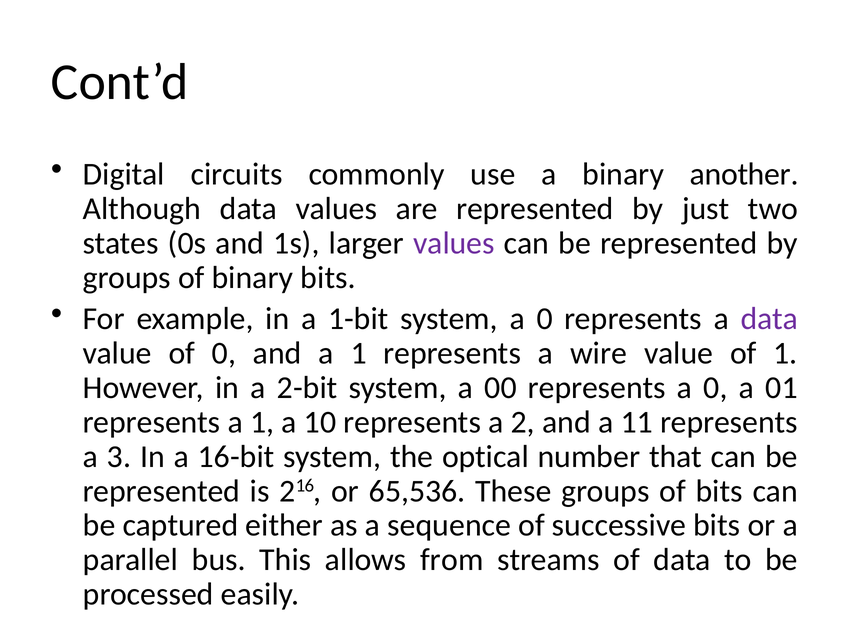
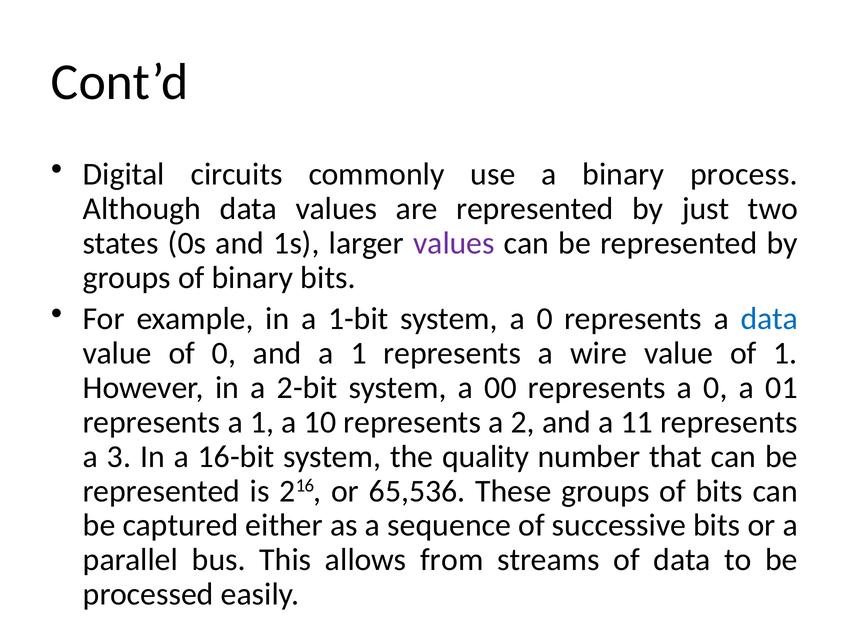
another: another -> process (744, 174)
data colour: purple -> blue (769, 319)
optical: optical -> quality (486, 456)
